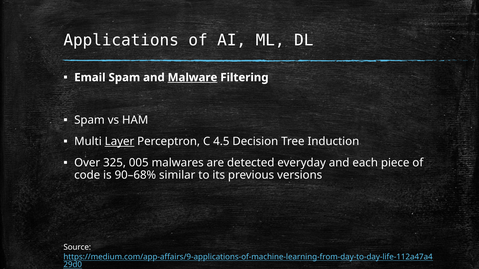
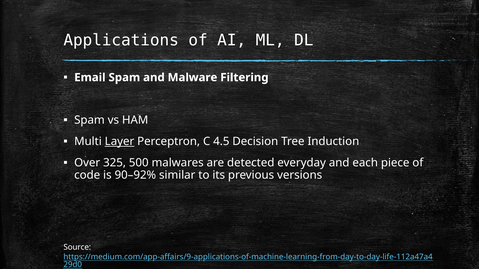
Malware underline: present -> none (193, 78)
005: 005 -> 500 (139, 163)
90–68%: 90–68% -> 90–92% (135, 175)
